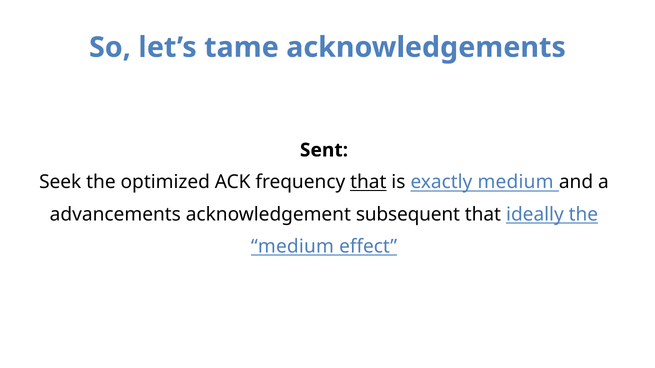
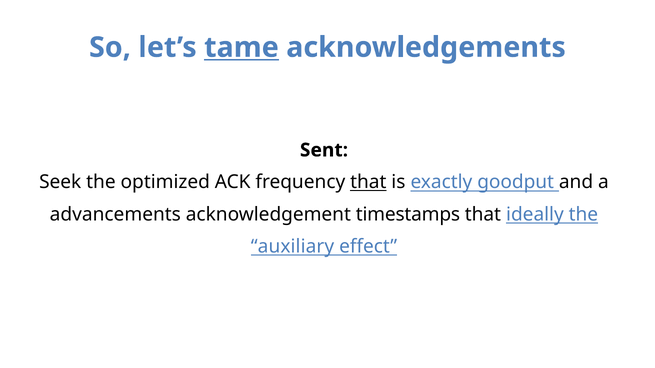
tame underline: none -> present (241, 47)
exactly medium: medium -> goodput (516, 182)
subsequent: subsequent -> timestamps (408, 214)
medium: medium -> auxiliary (292, 247)
